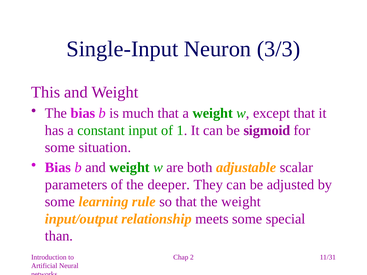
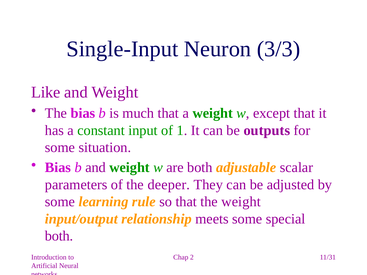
This: This -> Like (46, 92)
sigmoid: sigmoid -> outputs (267, 130)
than: than -> both (59, 236)
